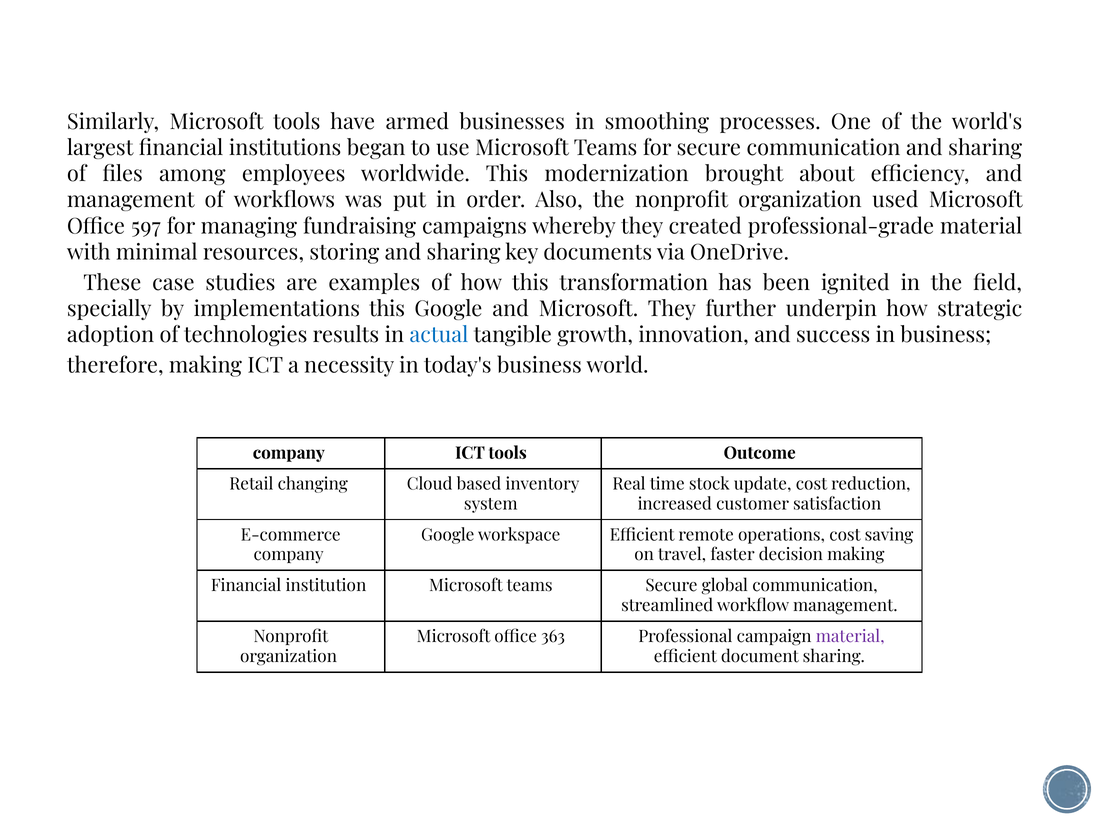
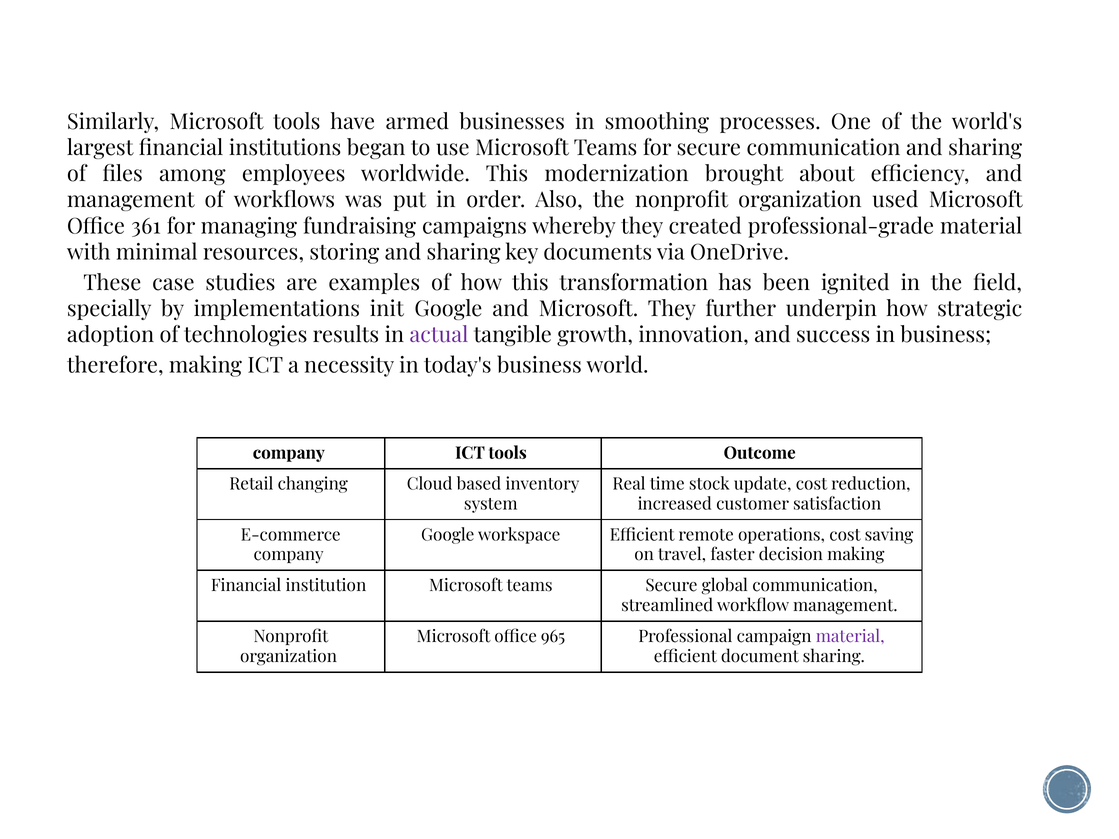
597: 597 -> 361 (146, 226)
implementations this: this -> init (387, 309)
actual colour: blue -> purple (439, 335)
363: 363 -> 965 (553, 637)
